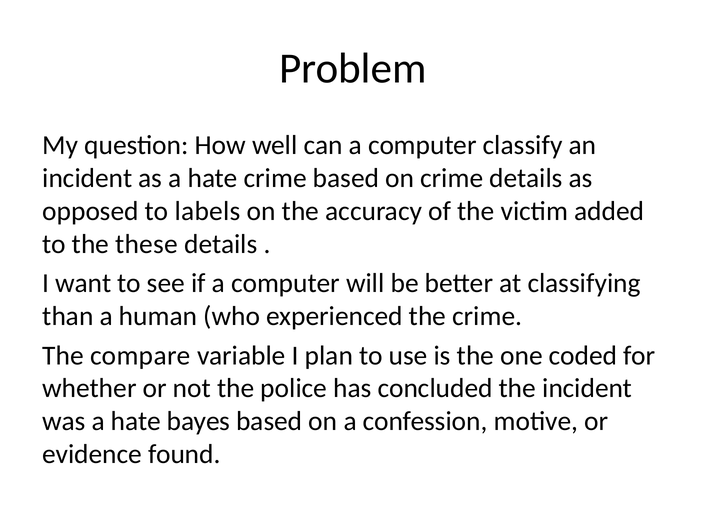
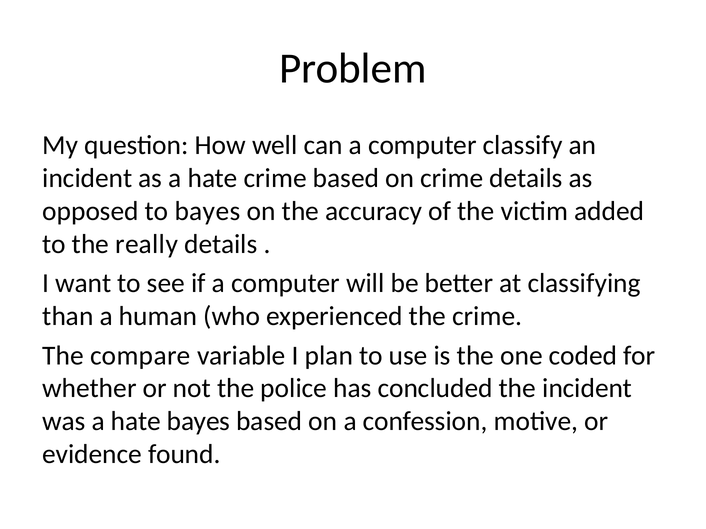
to labels: labels -> bayes (208, 211)
these: these -> really (147, 244)
